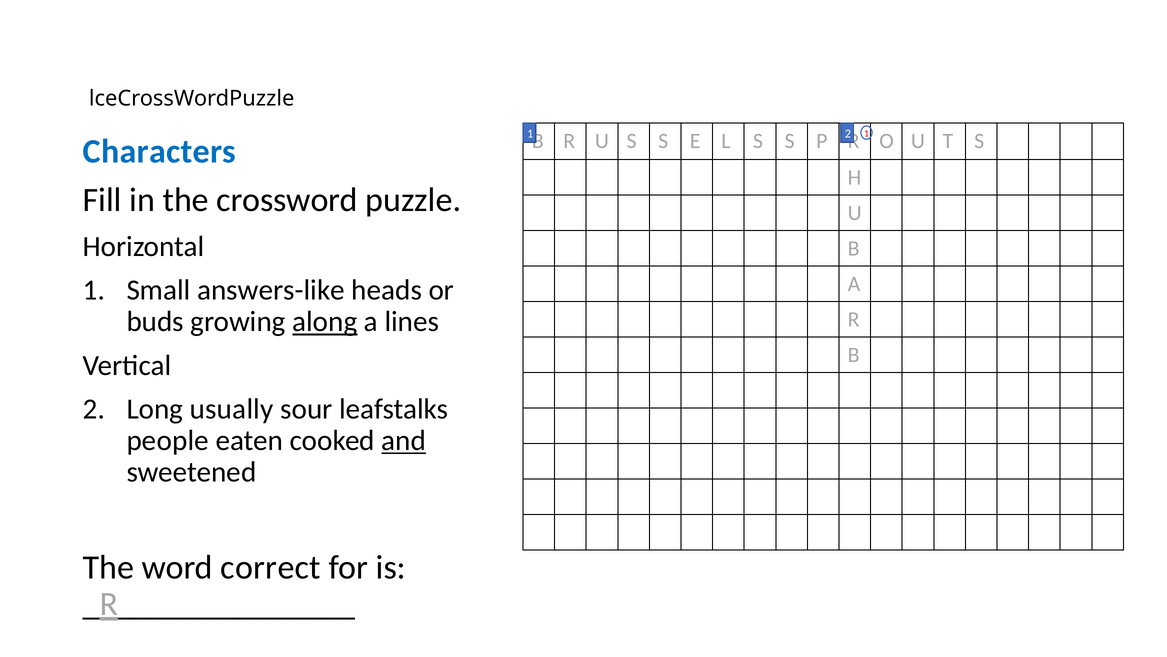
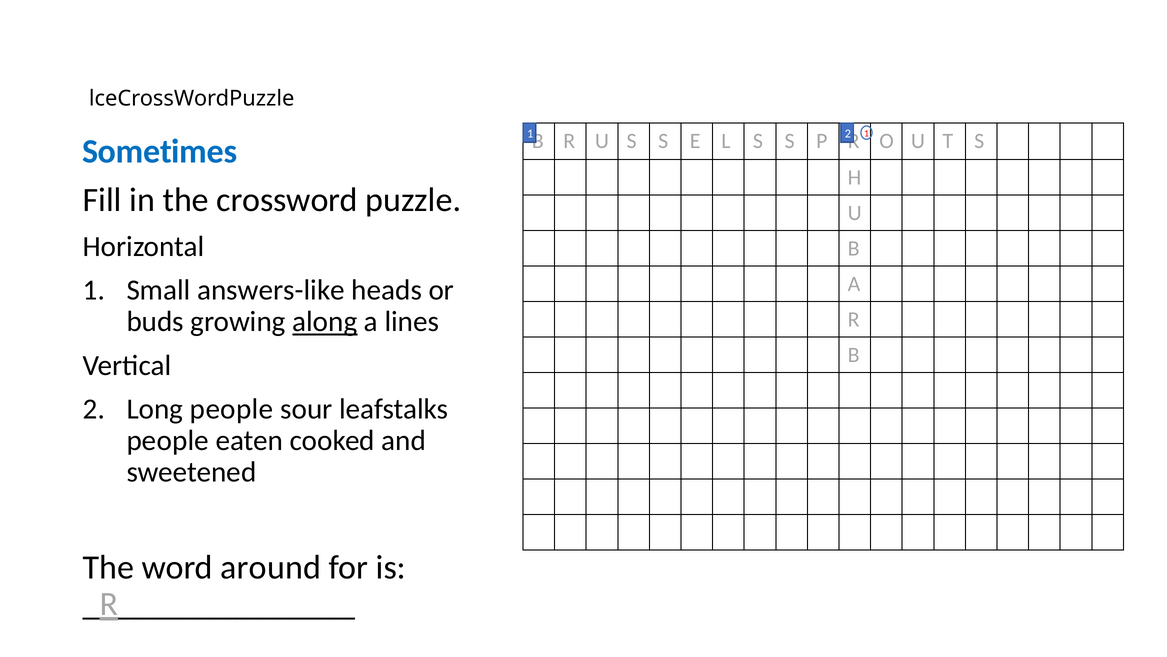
Characters: Characters -> Sometimes (160, 151)
Long usually: usually -> people (232, 409)
and underline: present -> none (404, 440)
correct: correct -> around (271, 567)
